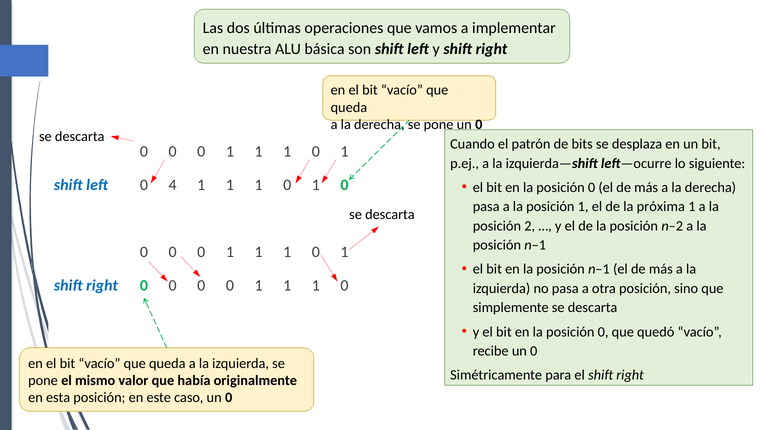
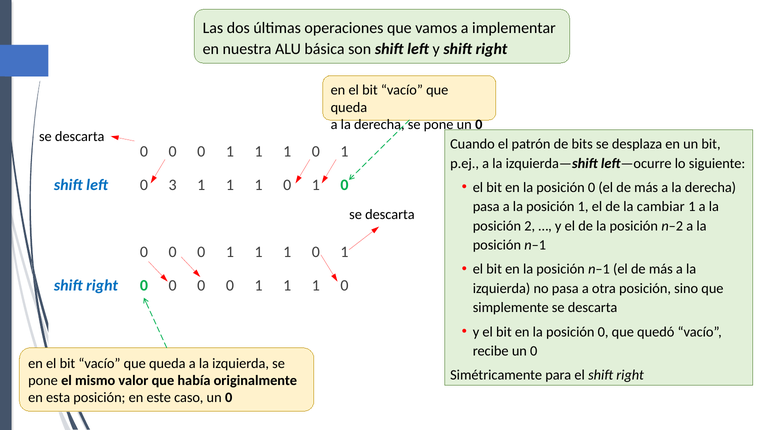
4: 4 -> 3 (173, 185)
próxima: próxima -> cambiar (661, 207)
